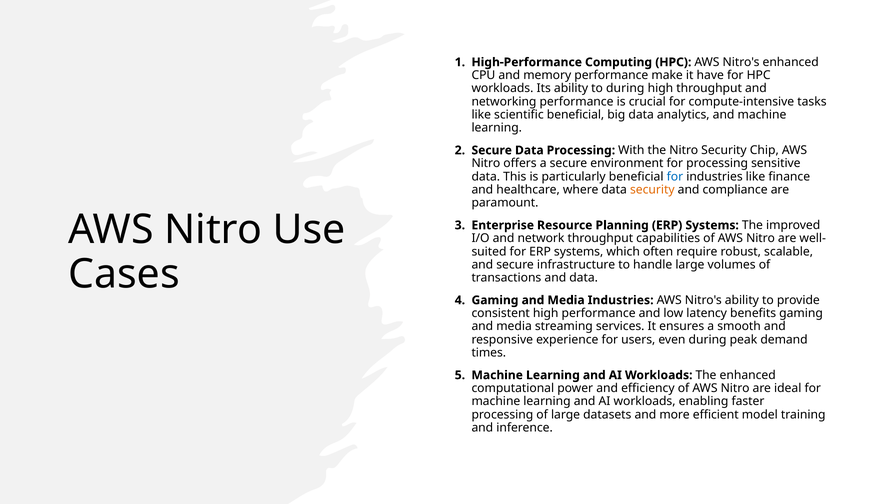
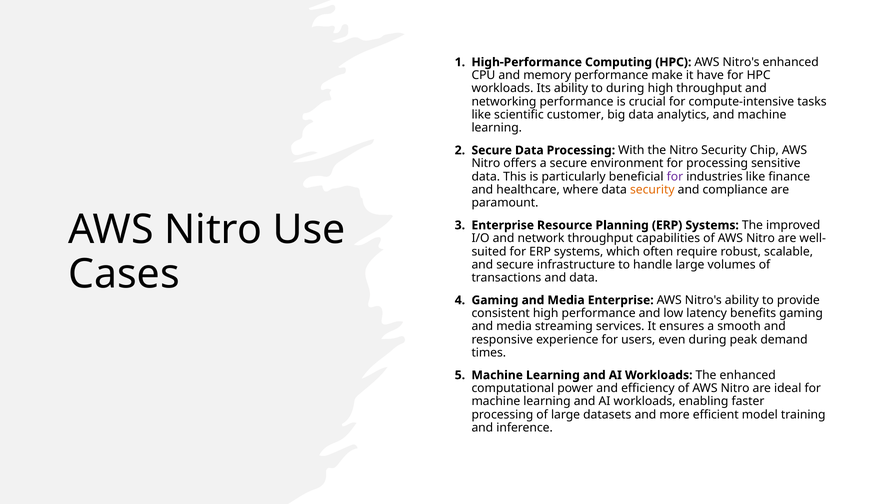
scientific beneficial: beneficial -> customer (576, 115)
for colour: blue -> purple (675, 177)
Media Industries: Industries -> Enterprise (621, 300)
